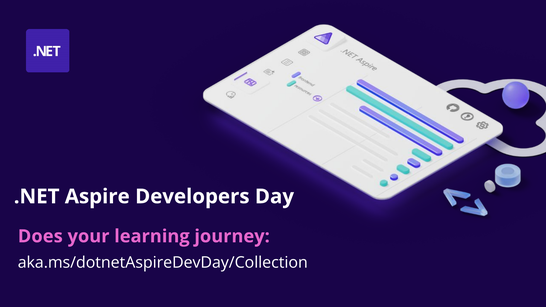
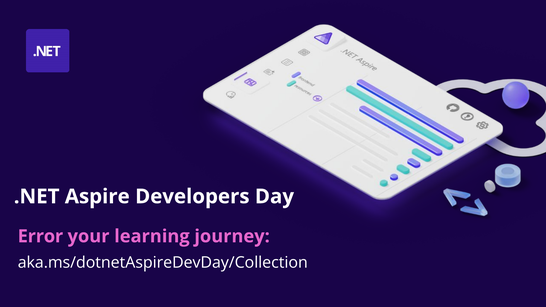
Does: Does -> Error (40, 236)
